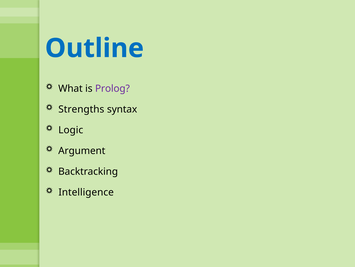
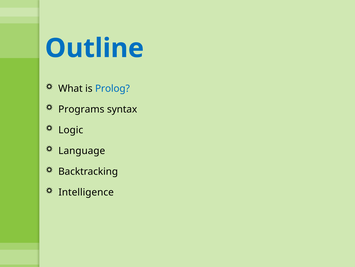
Prolog colour: purple -> blue (112, 88)
Strengths: Strengths -> Programs (81, 109)
Argument: Argument -> Language (82, 150)
